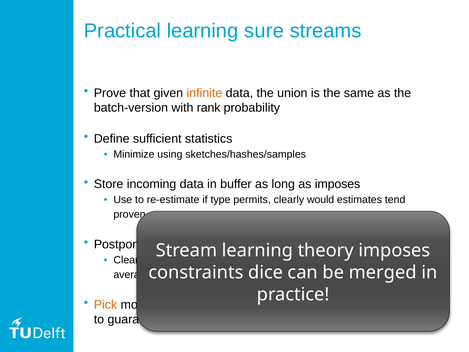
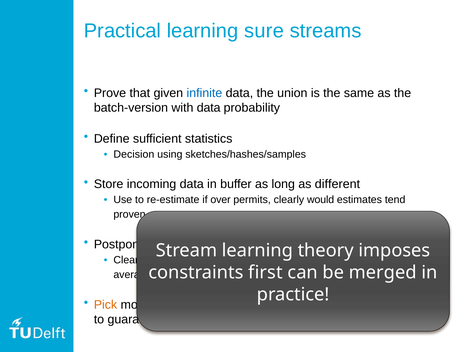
infinite colour: orange -> blue (204, 93)
with rank: rank -> data (209, 108)
Minimize: Minimize -> Decision (134, 154)
as imposes: imposes -> different (337, 184)
type: type -> over (221, 200)
dice: dice -> first (265, 272)
